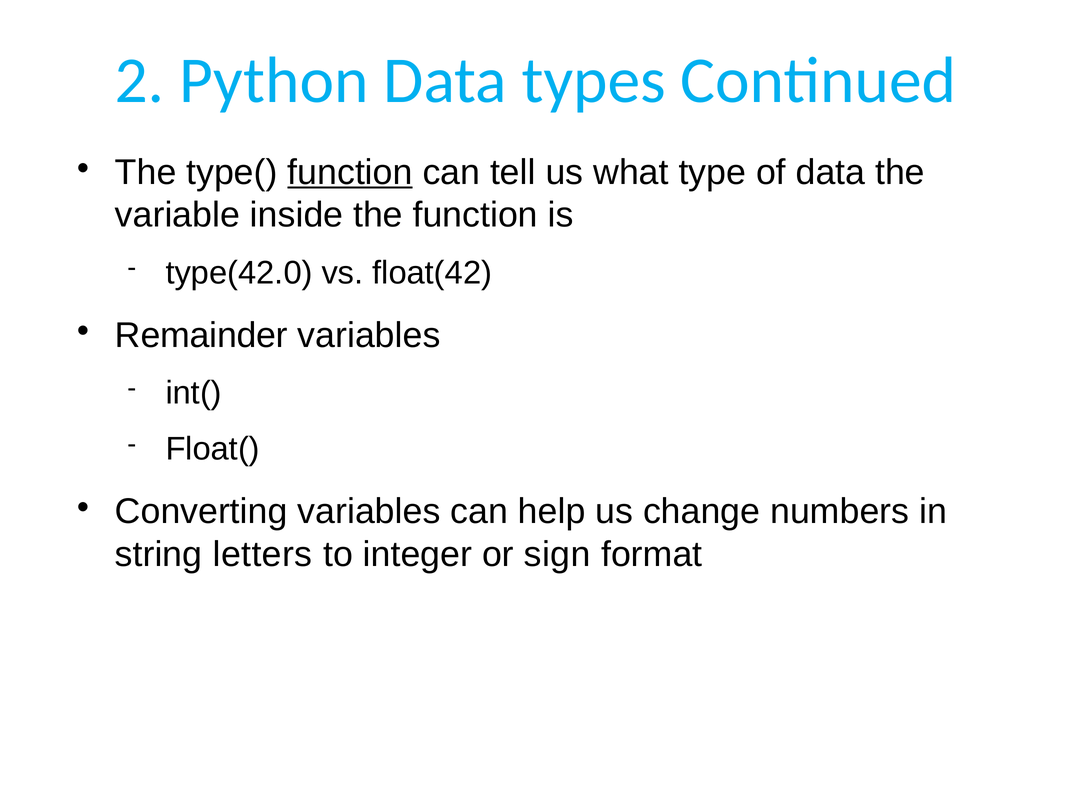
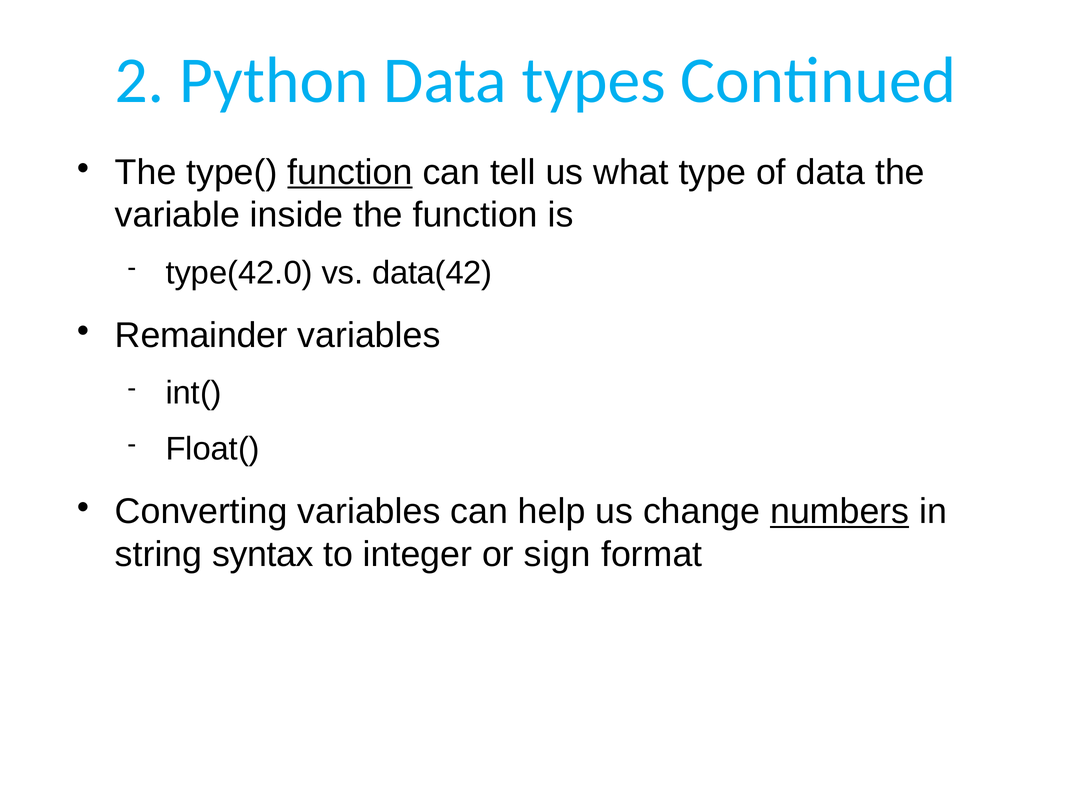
float(42: float(42 -> data(42 (432, 273)
numbers underline: none -> present (840, 512)
letters: letters -> syntax (263, 554)
